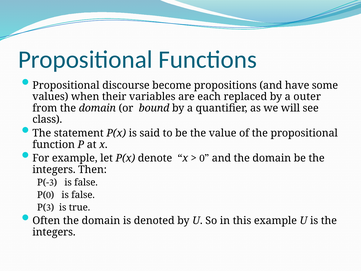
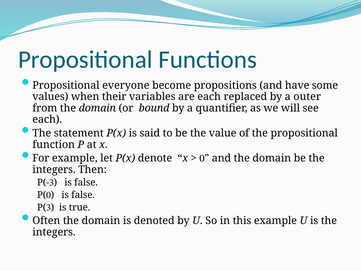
discourse: discourse -> everyone (126, 85)
class: class -> each (47, 119)
